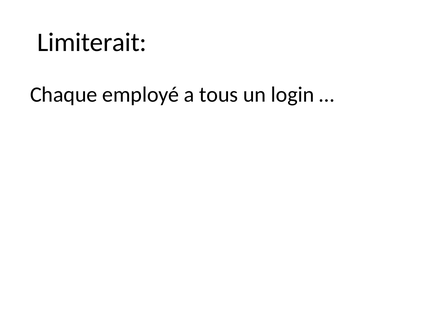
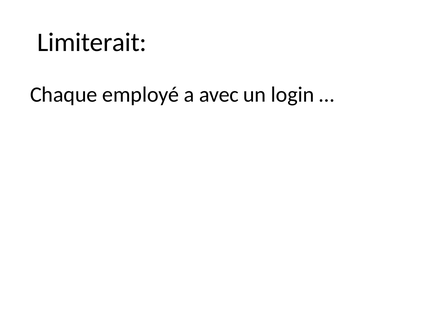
tous: tous -> avec (219, 95)
